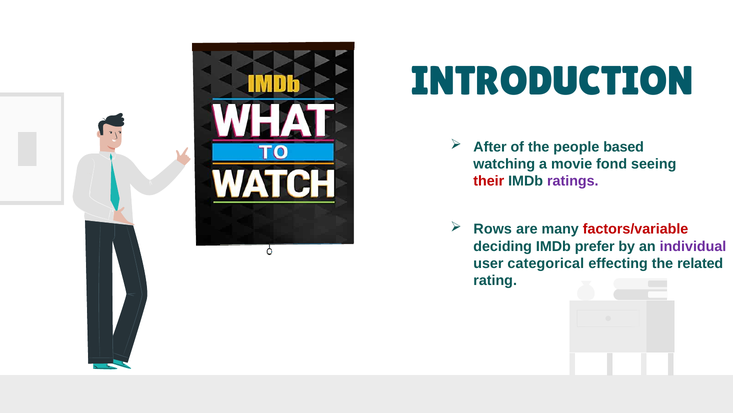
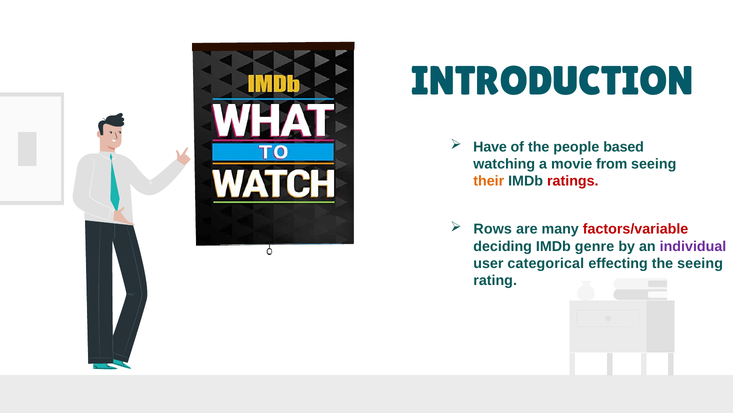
After: After -> Have (490, 147)
fond: fond -> from (612, 164)
their colour: red -> orange (489, 181)
ratings colour: purple -> red (573, 181)
prefer: prefer -> genre (595, 246)
the related: related -> seeing (700, 263)
